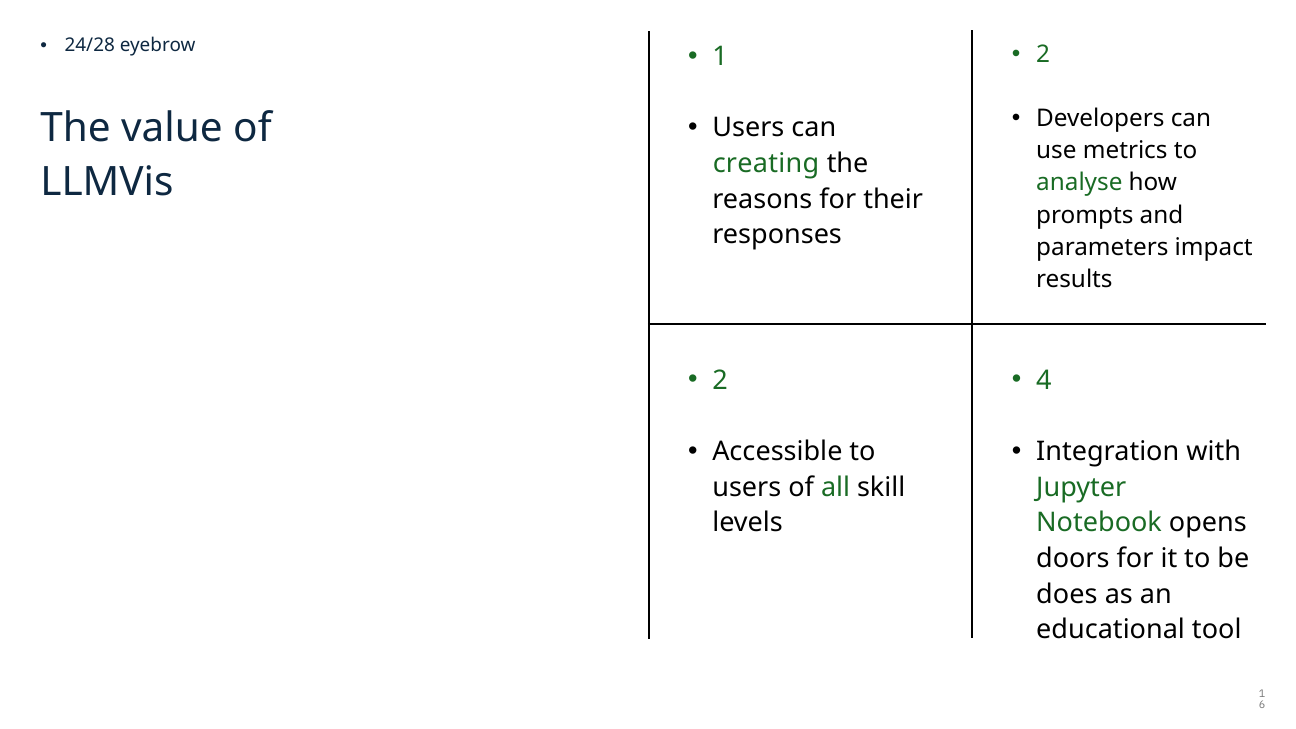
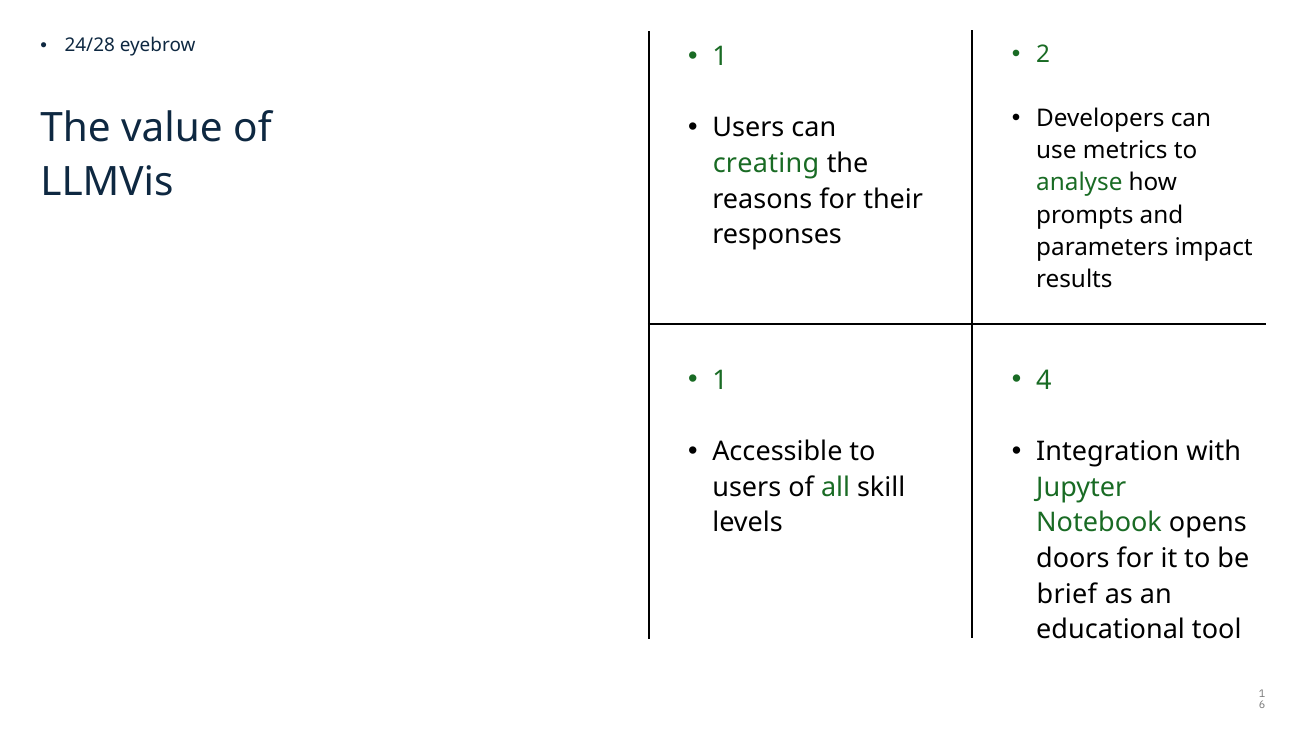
2: 2 -> 1 (720, 381)
does: does -> brief (1067, 594)
